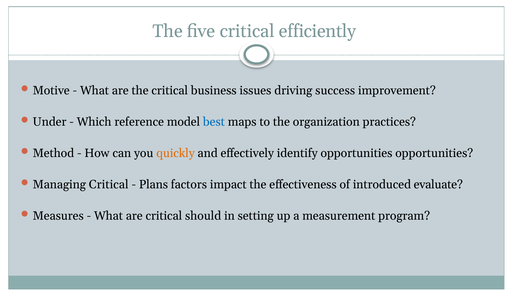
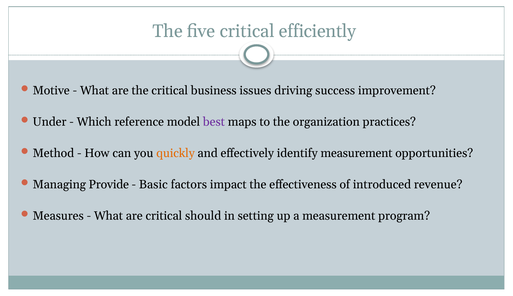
best colour: blue -> purple (214, 122)
identify opportunities: opportunities -> measurement (357, 153)
Managing Critical: Critical -> Provide (109, 184)
Plans: Plans -> Basic (153, 184)
evaluate: evaluate -> revenue (438, 184)
